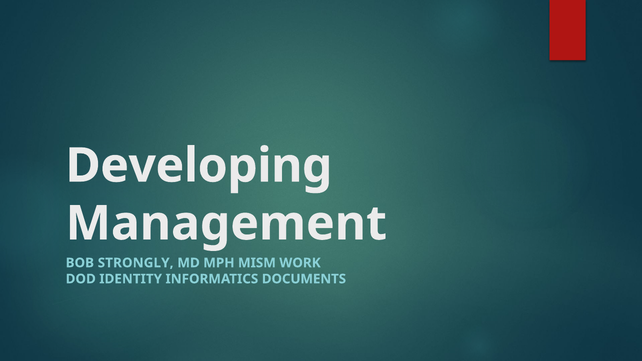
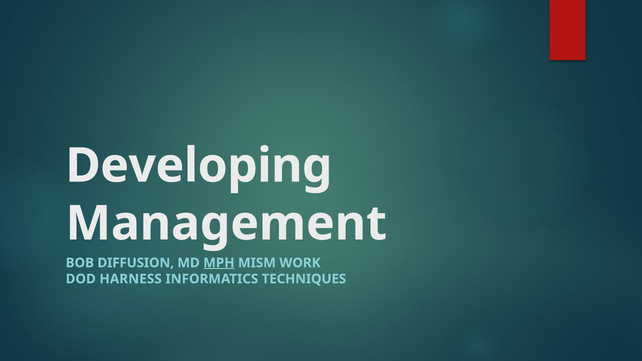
STRONGLY: STRONGLY -> DIFFUSION (136, 263)
MPH underline: none -> present (219, 263)
IDENTITY: IDENTITY -> HARNESS (131, 279)
DOCUMENTS: DOCUMENTS -> TECHNIQUES (304, 279)
